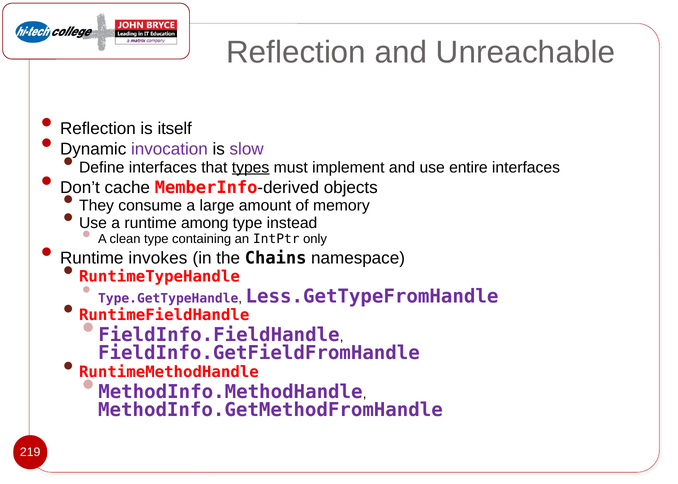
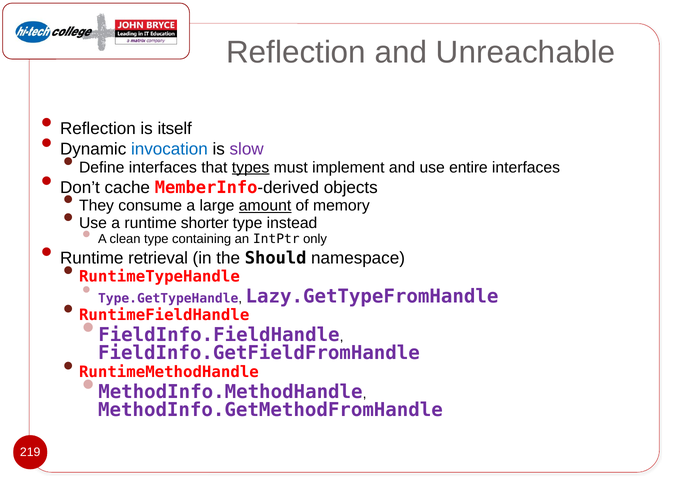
invocation colour: purple -> blue (169, 149)
amount underline: none -> present (265, 206)
among: among -> shorter (205, 223)
invokes: invokes -> retrieval (158, 258)
Chains: Chains -> Should (276, 258)
Less.GetTypeFromHandle: Less.GetTypeFromHandle -> Lazy.GetTypeFromHandle (372, 296)
